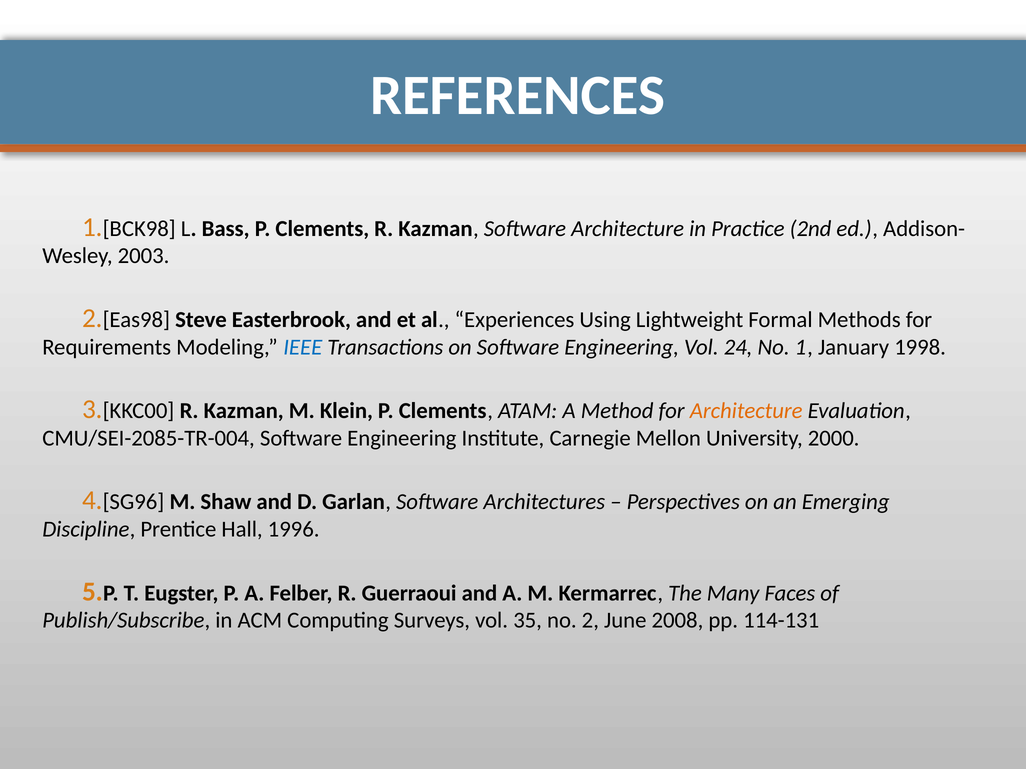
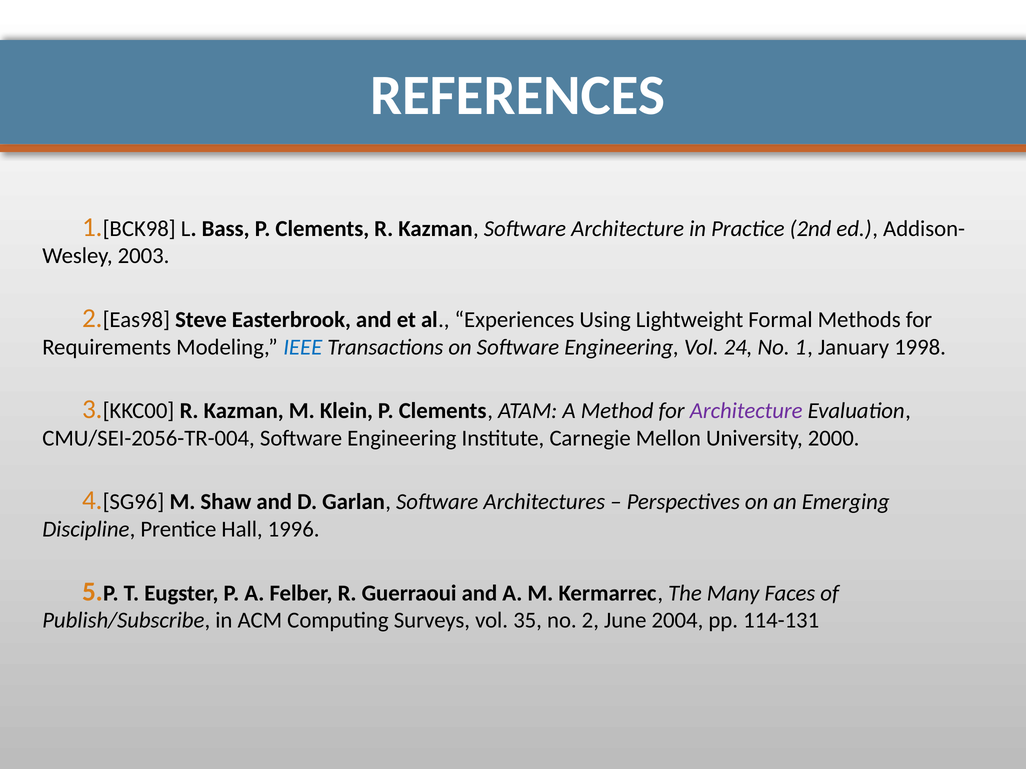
Architecture colour: orange -> purple (746, 411)
CMU/SEI-2085-TR-004: CMU/SEI-2085-TR-004 -> CMU/SEI-2056-TR-004 (149, 438)
2008: 2008 -> 2004 (677, 621)
